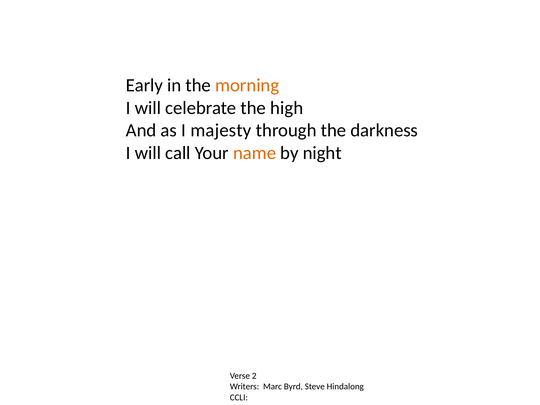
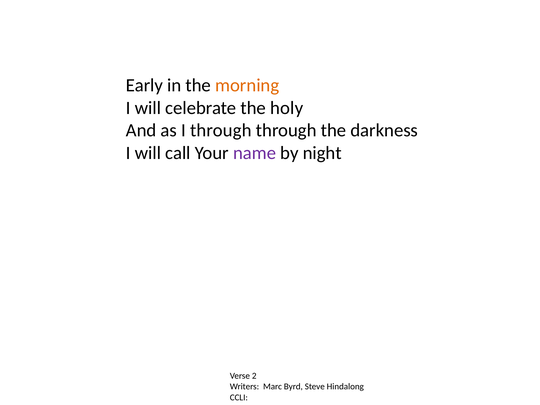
high: high -> holy (287, 108)
I majesty: majesty -> through (221, 130)
name colour: orange -> purple (255, 153)
